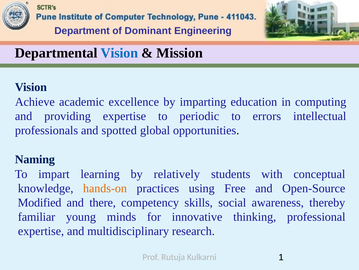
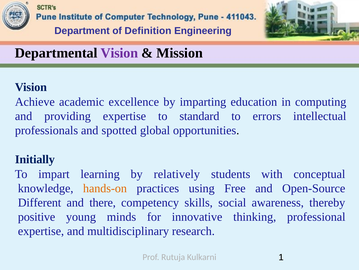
Dominant: Dominant -> Definition (148, 31)
Vision colour: blue -> purple (119, 53)
periodic: periodic -> standard (199, 116)
Naming: Naming -> Initially (35, 159)
Modified: Modified -> Different (40, 202)
familiar: familiar -> positive (37, 216)
